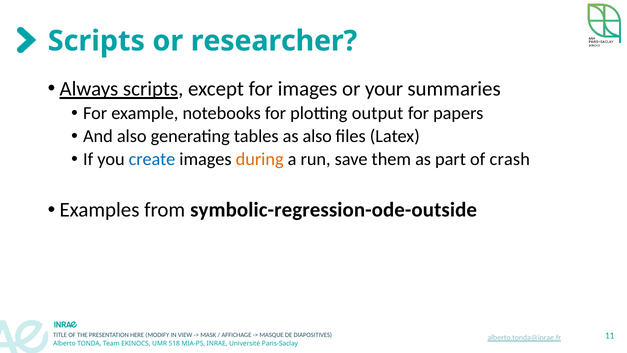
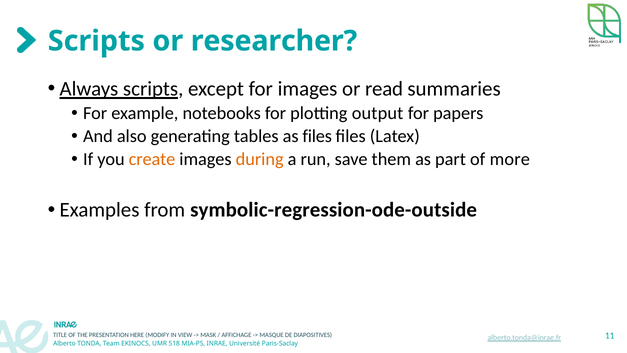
your: your -> read (384, 89)
as also: also -> files (317, 136)
create colour: blue -> orange (152, 159)
crash: crash -> more (510, 159)
